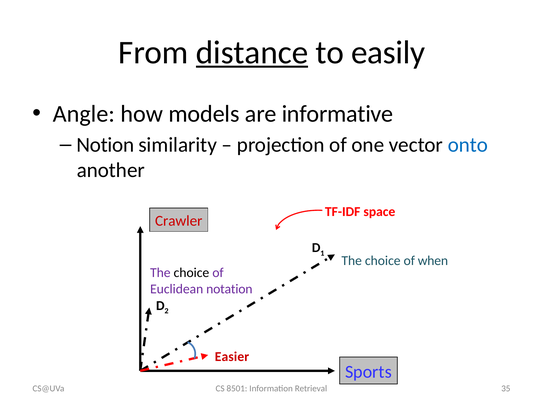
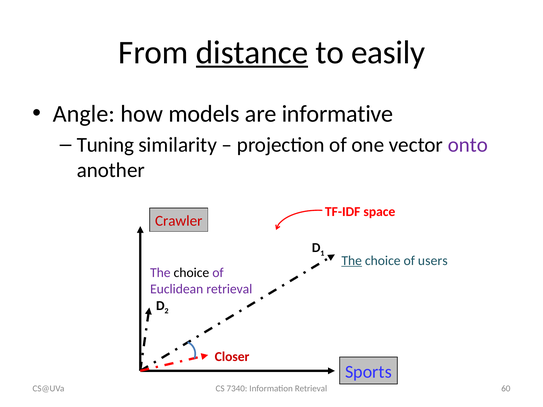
Notion: Notion -> Tuning (105, 145)
onto colour: blue -> purple (468, 145)
The underline: none -> present (352, 261)
when: when -> users (433, 261)
Euclidean notation: notation -> retrieval (229, 289)
Easier: Easier -> Closer (232, 357)
8501: 8501 -> 7340 (237, 389)
35: 35 -> 60 (506, 389)
